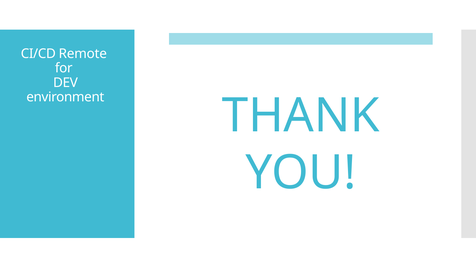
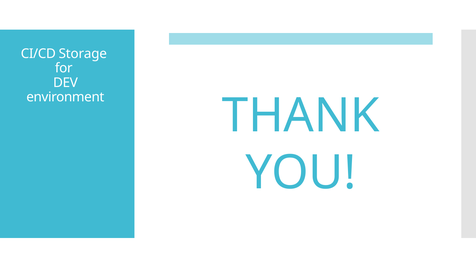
Remote: Remote -> Storage (83, 54)
